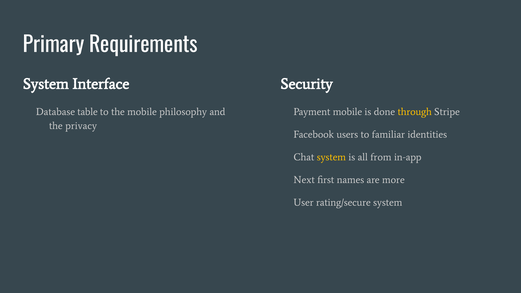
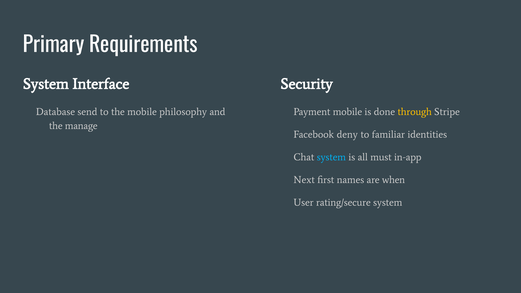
table: table -> send (87, 112)
privacy: privacy -> manage (81, 126)
users: users -> deny (347, 135)
system colour: yellow -> light blue (331, 157)
from: from -> must (381, 157)
more: more -> when (393, 180)
